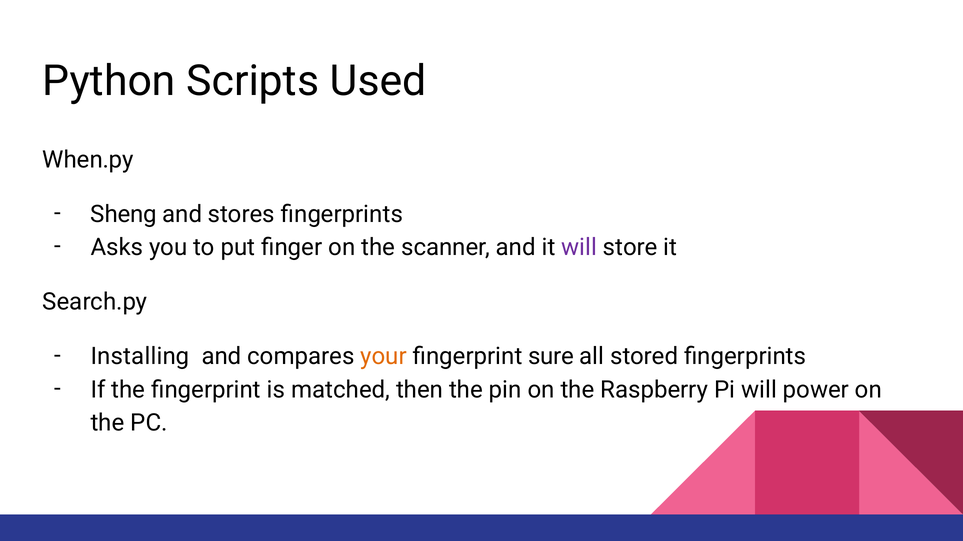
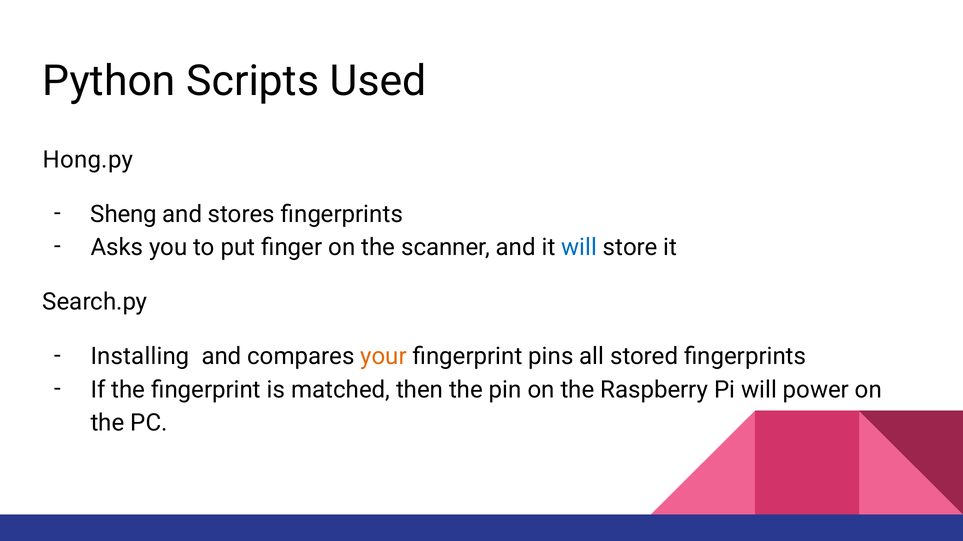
When.py: When.py -> Hong.py (88, 160)
will colour: purple -> blue (579, 248)
sure: sure -> pins (551, 357)
